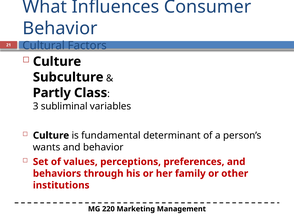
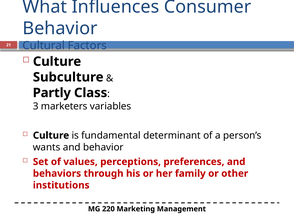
subliminal: subliminal -> marketers (64, 107)
